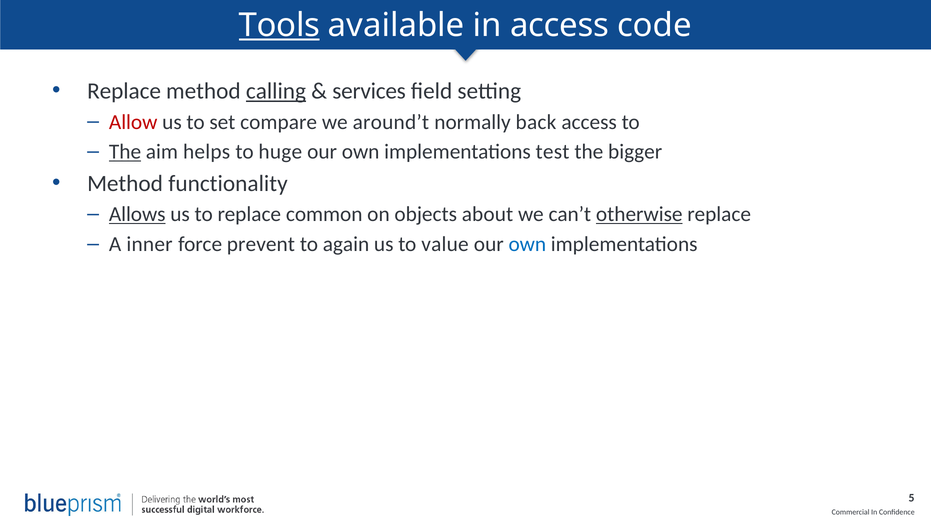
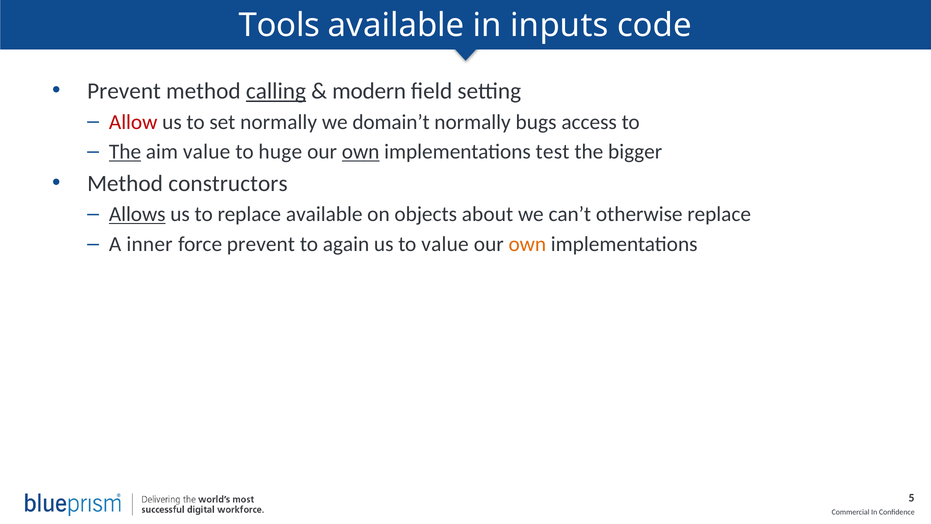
Tools underline: present -> none (279, 26)
in access: access -> inputs (559, 26)
Replace: Replace -> Prevent (124, 91)
services: services -> modern (369, 91)
set compare: compare -> normally (279, 122)
around’t: around’t -> domain’t (391, 122)
back: back -> bugs (536, 122)
aim helps: helps -> value (207, 152)
own underline: none -> present (361, 152)
functionality: functionality -> constructors (228, 183)
replace common: common -> available (324, 214)
otherwise underline: present -> none (639, 214)
own colour: blue -> orange (527, 244)
